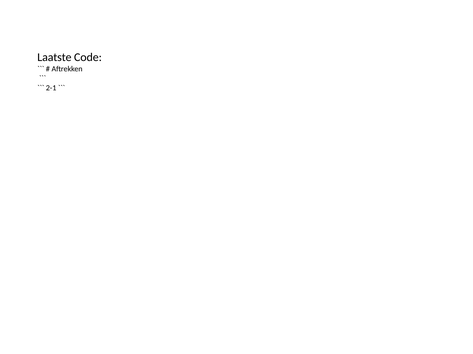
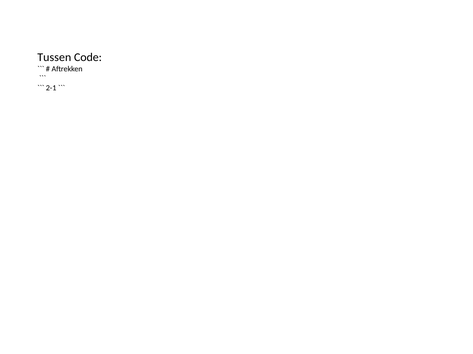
Laatste: Laatste -> Tussen (54, 58)
